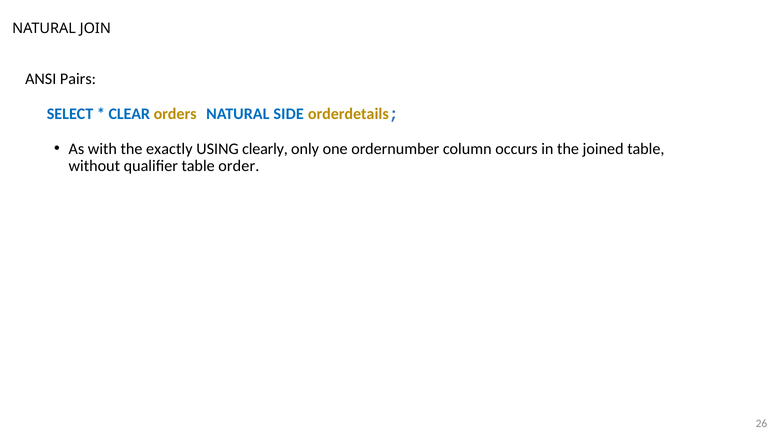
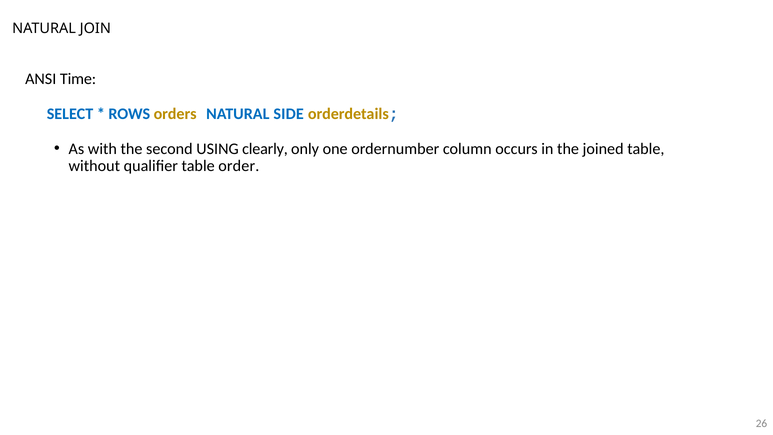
Pairs: Pairs -> Time (78, 79)
CLEAR: CLEAR -> ROWS (129, 114)
exactly: exactly -> second (169, 149)
